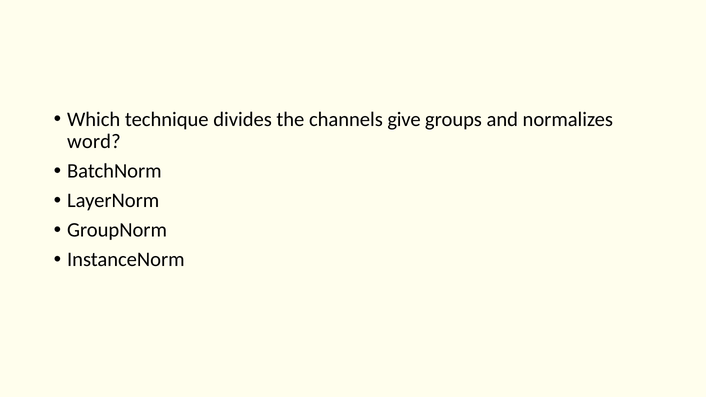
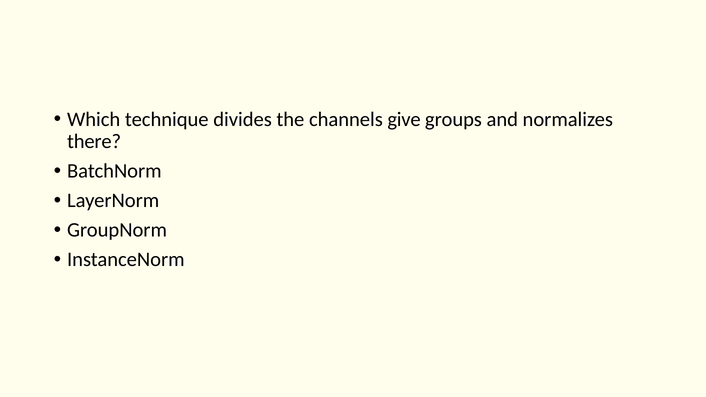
word: word -> there (94, 142)
